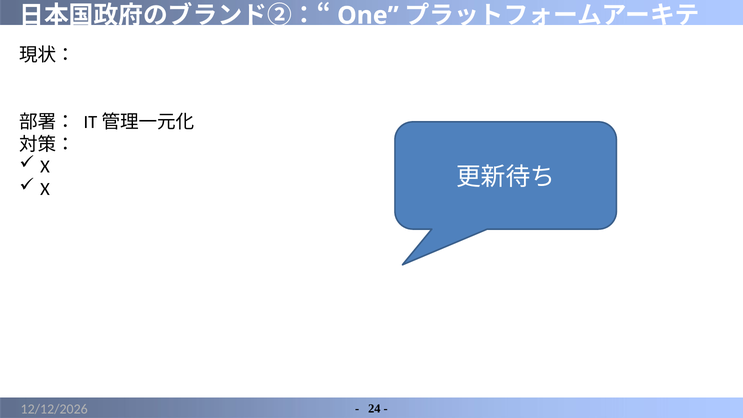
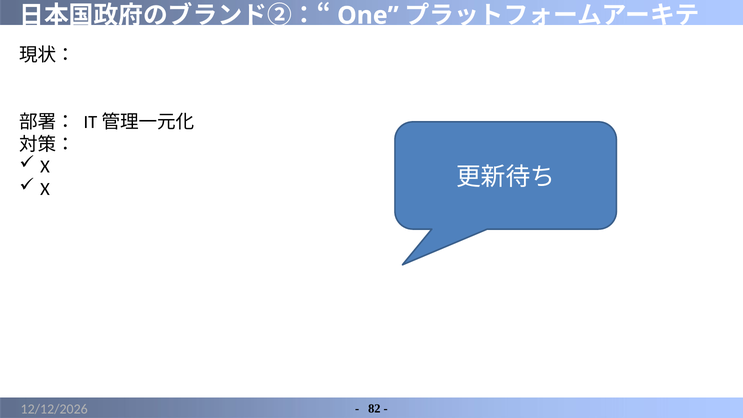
24: 24 -> 82 (374, 408)
